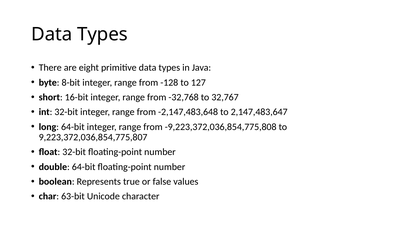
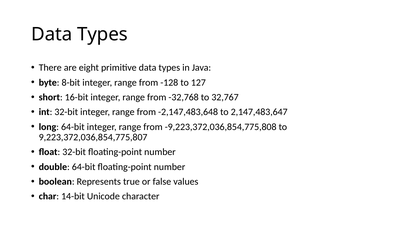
63-bit: 63-bit -> 14-bit (73, 197)
